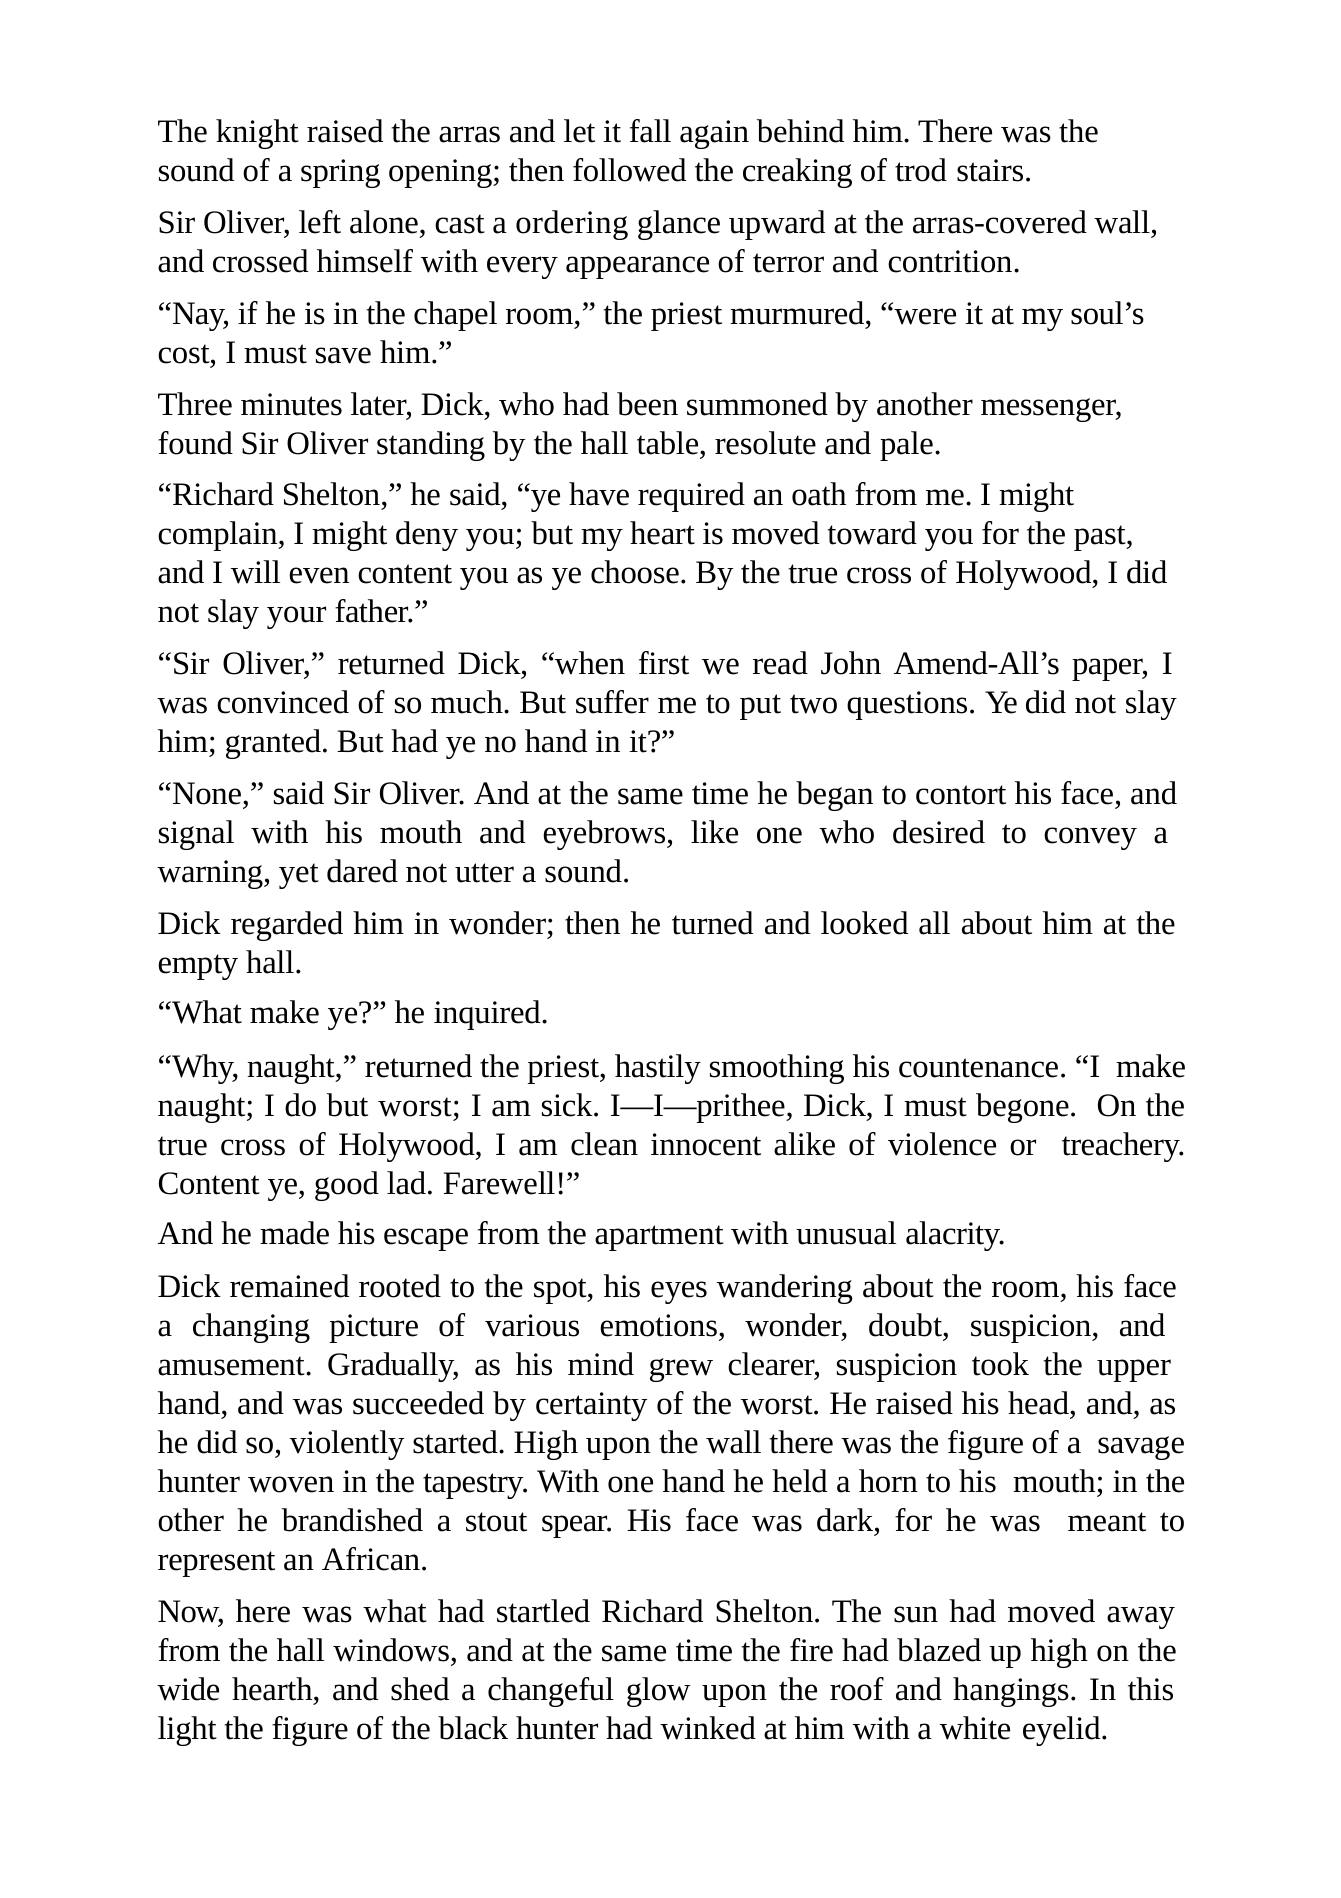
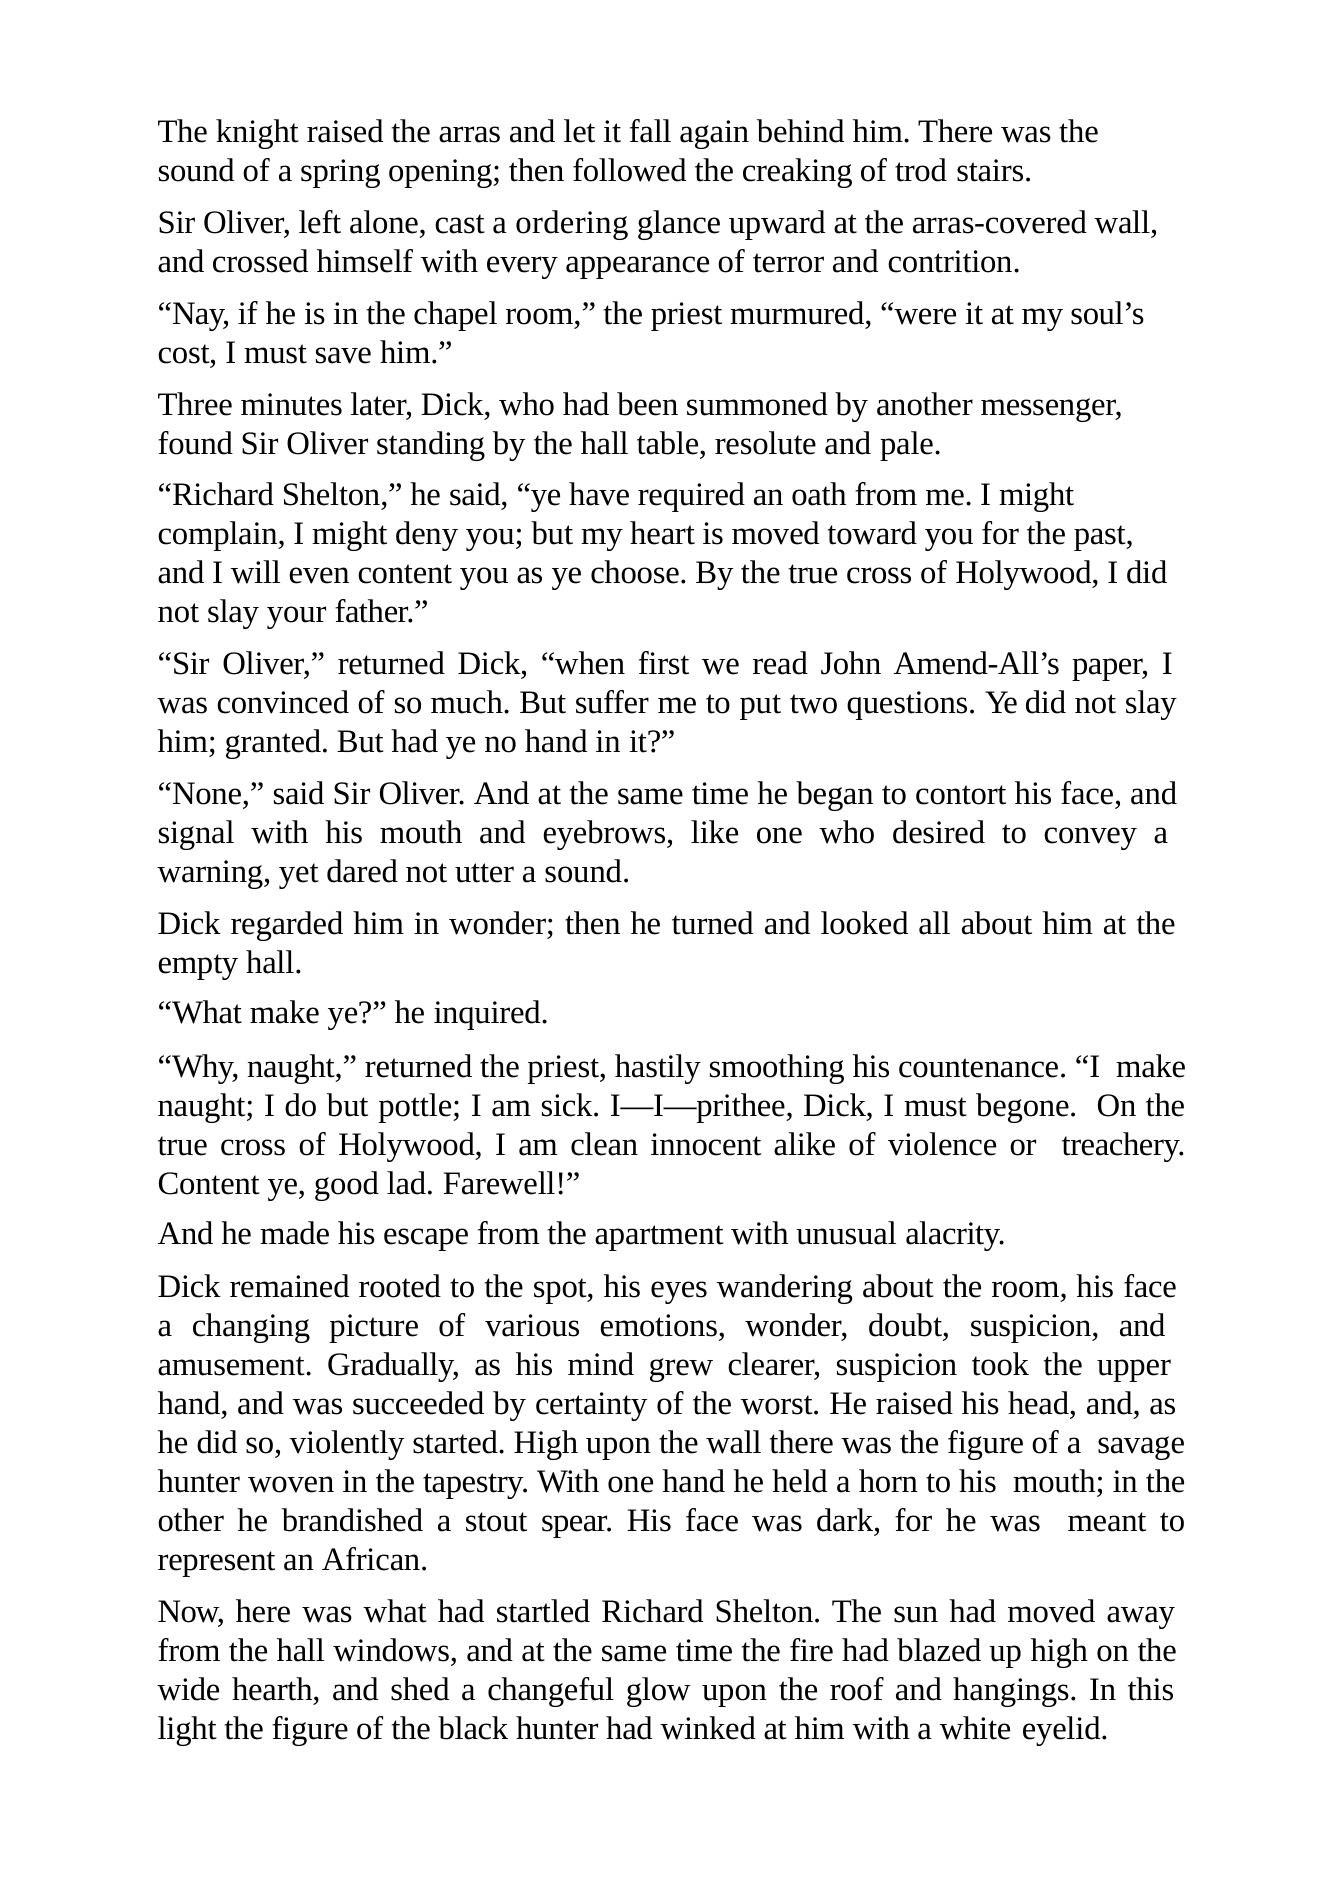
but worst: worst -> pottle (420, 1105)
